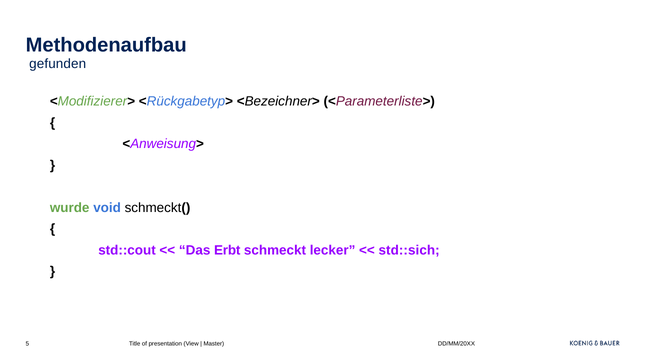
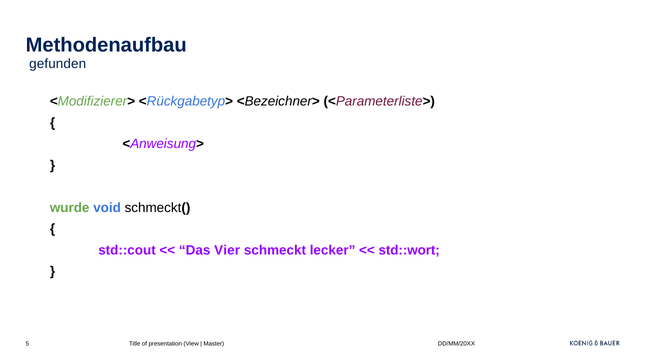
Erbt: Erbt -> Vier (227, 250)
std::sich: std::sich -> std::wort (409, 250)
